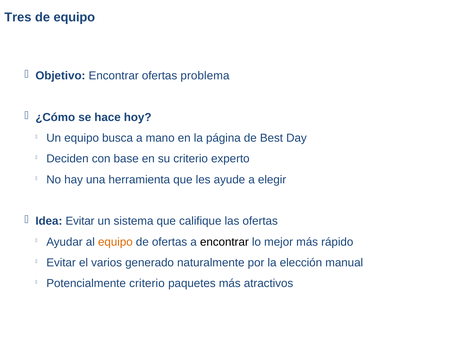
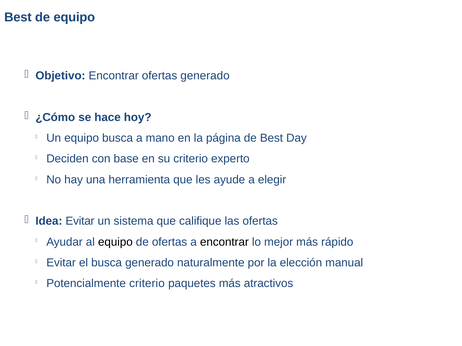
Tres: Tres -> Best (18, 17)
ofertas problema: problema -> generado (205, 76)
equipo colour: orange -> black (115, 242)
el varios: varios -> busca (107, 263)
